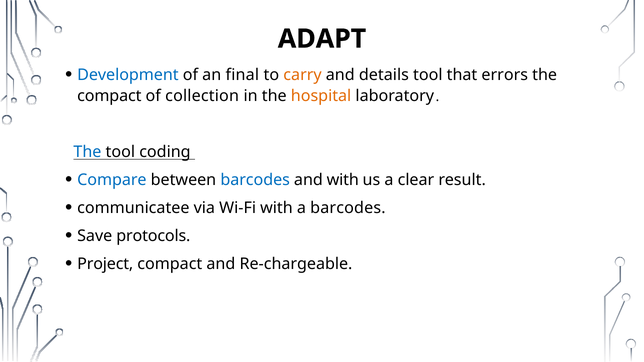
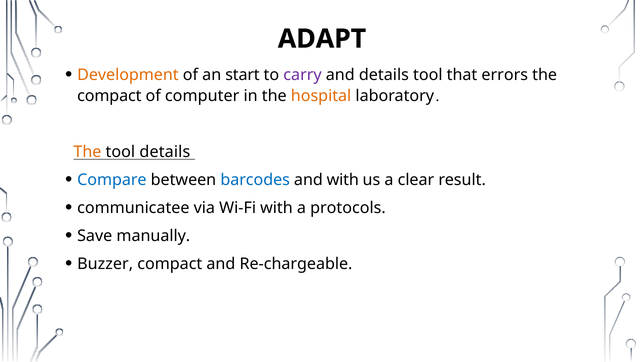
Development colour: blue -> orange (128, 75)
final: final -> start (242, 75)
carry colour: orange -> purple (303, 75)
collection: collection -> computer (202, 96)
The colour: blue -> orange (87, 152)
tool coding: coding -> details (165, 152)
a barcodes: barcodes -> protocols (348, 208)
protocols: protocols -> manually (153, 236)
Project: Project -> Buzzer (105, 264)
